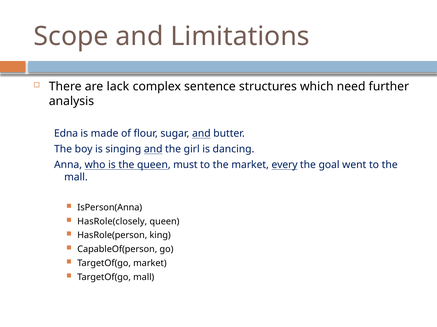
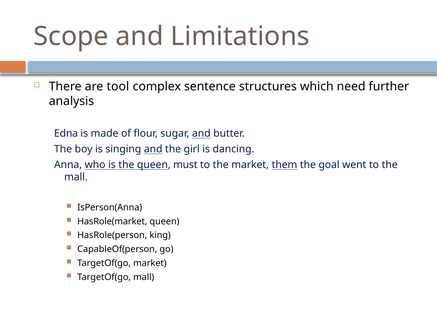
lack: lack -> tool (118, 87)
every: every -> them (284, 165)
HasRole(closely: HasRole(closely -> HasRole(market (112, 222)
